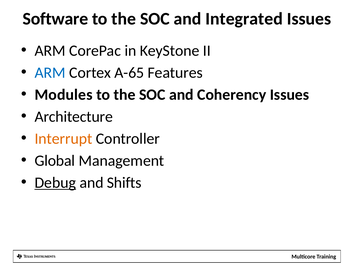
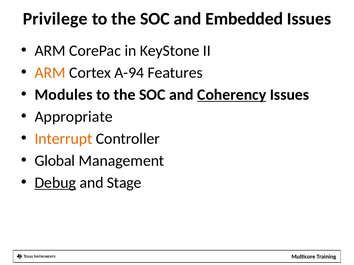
Software: Software -> Privilege (55, 19)
Integrated: Integrated -> Embedded (244, 19)
ARM colour: blue -> orange (50, 73)
A-65: A-65 -> A-94 (129, 73)
Coherency underline: none -> present (232, 95)
Architecture: Architecture -> Appropriate (74, 117)
Shifts: Shifts -> Stage (124, 183)
